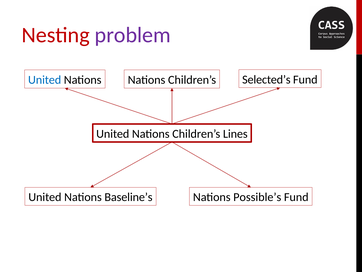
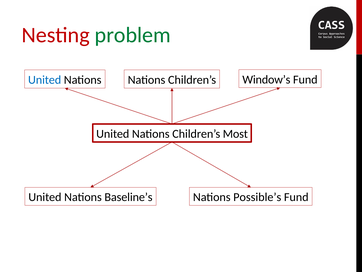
problem colour: purple -> green (133, 35)
Selected’s: Selected’s -> Window’s (266, 79)
Lines: Lines -> Most (235, 134)
